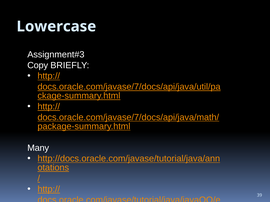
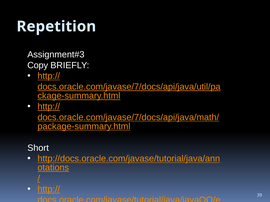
Lowercase: Lowercase -> Repetition (56, 26)
Many: Many -> Short (38, 148)
